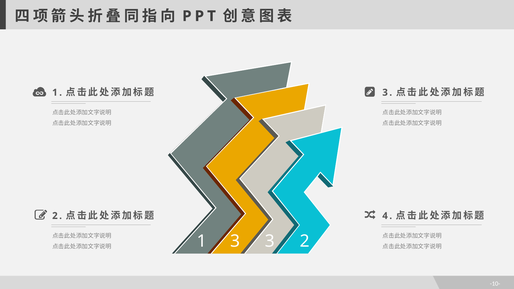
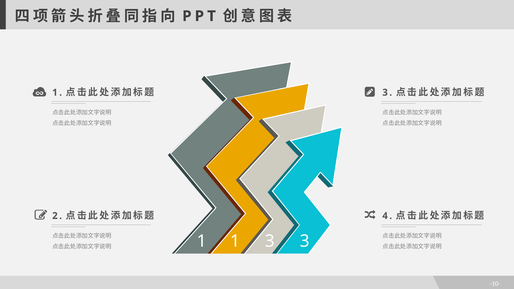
1 3: 3 -> 1 (235, 241)
3 2: 2 -> 3 (305, 241)
